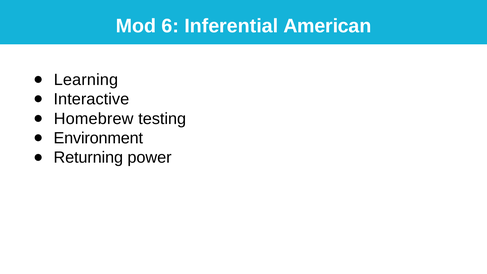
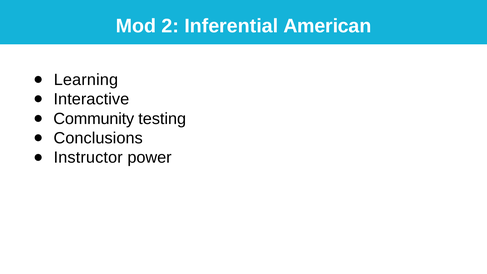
6: 6 -> 2 (170, 26)
Homebrew: Homebrew -> Community (94, 119)
Environment: Environment -> Conclusions (98, 138)
Returning: Returning -> Instructor (88, 158)
